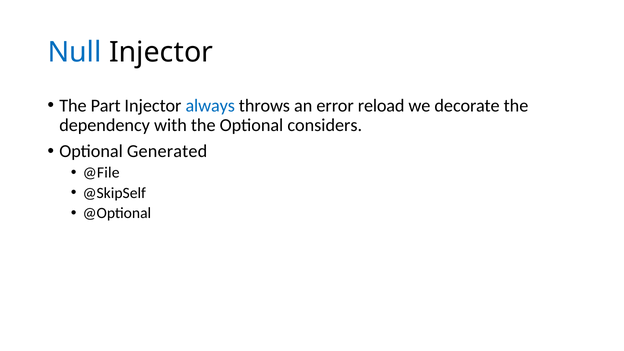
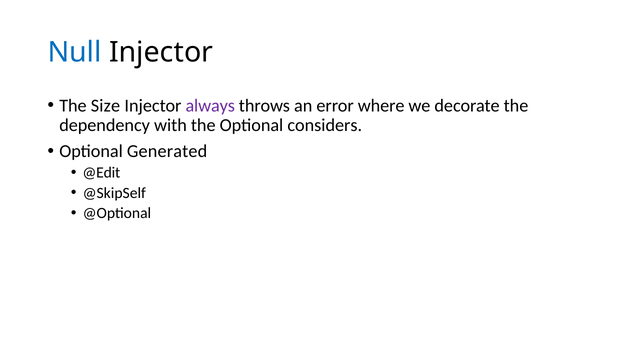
Part: Part -> Size (105, 106)
always colour: blue -> purple (210, 106)
reload: reload -> where (381, 106)
@File: @File -> @Edit (101, 173)
